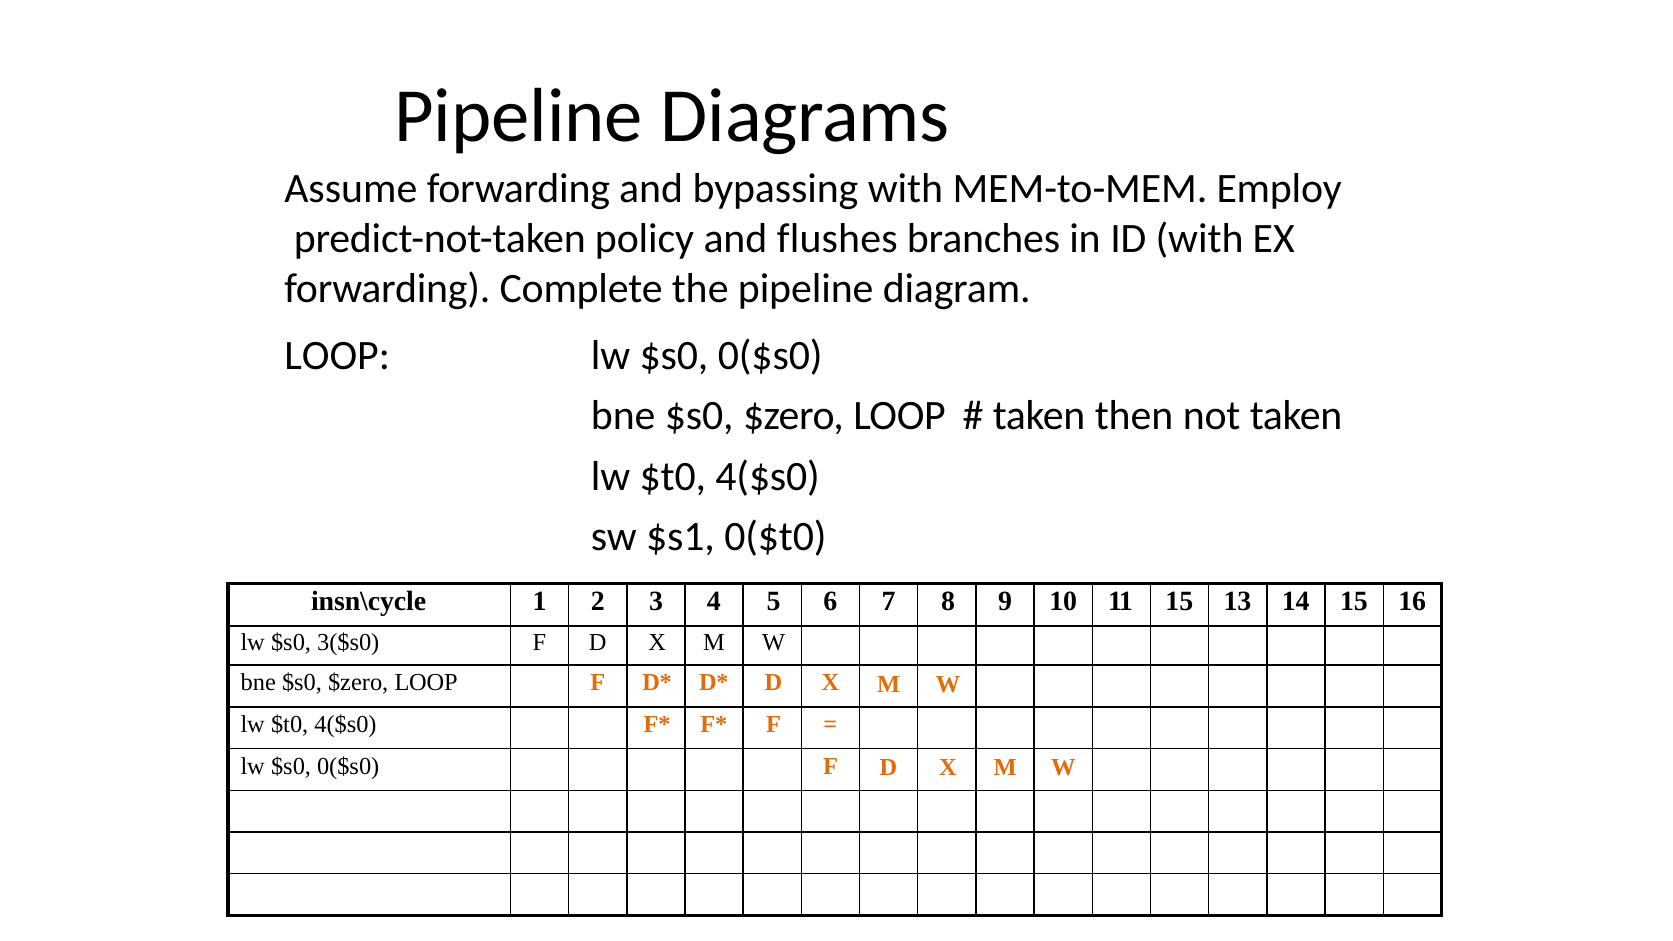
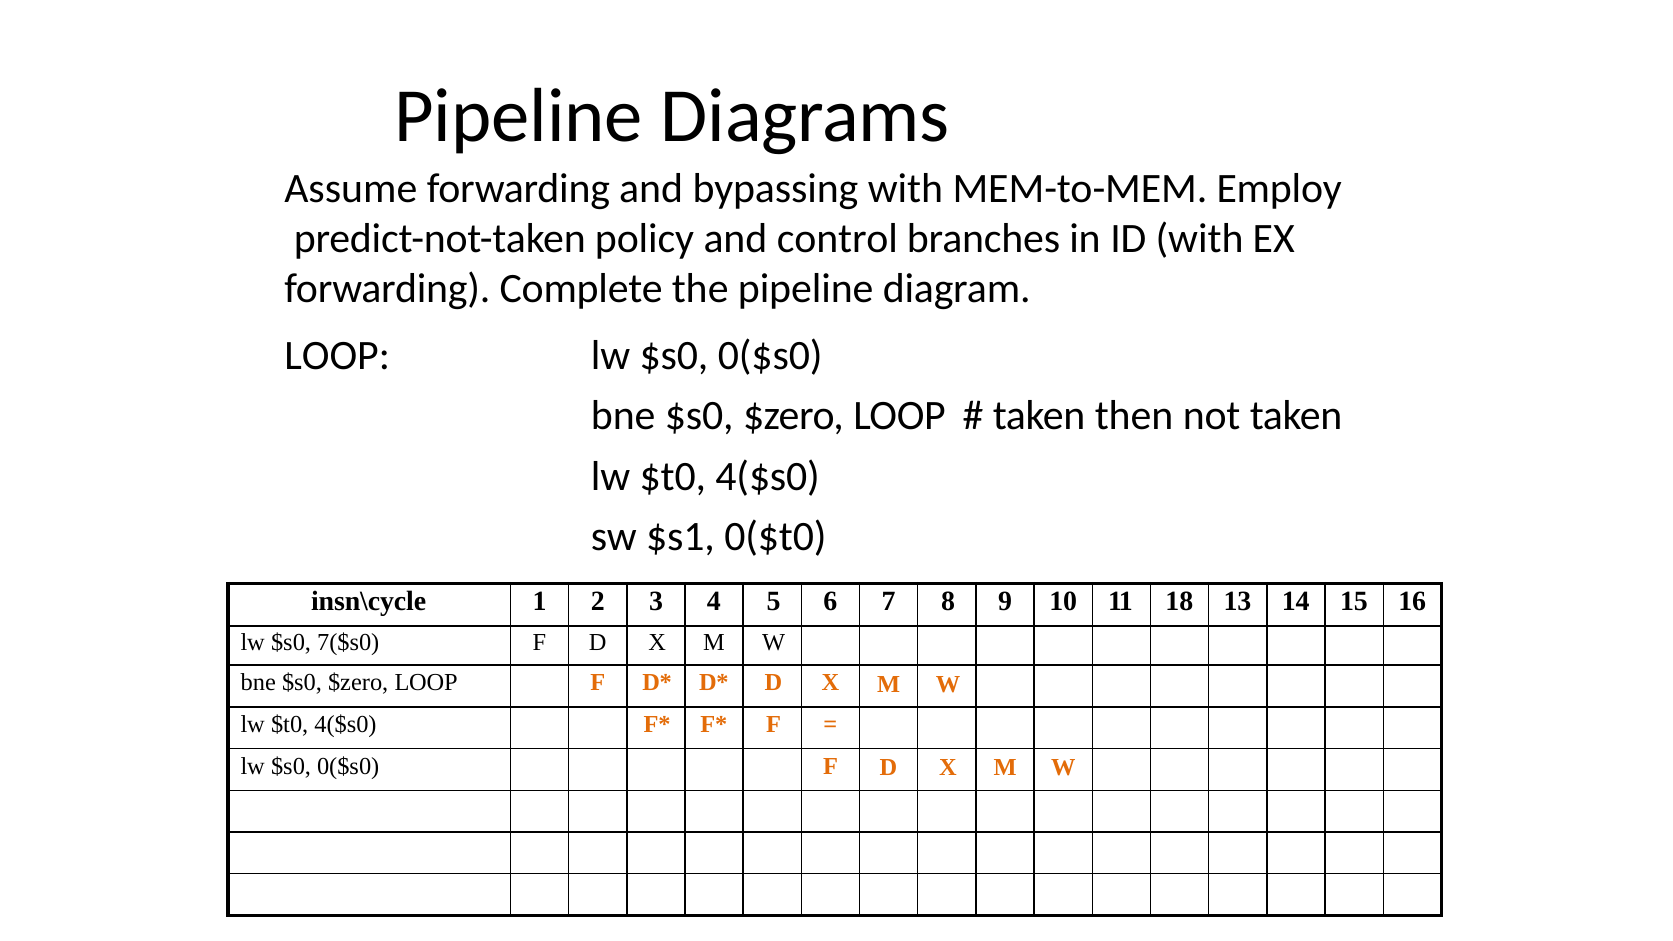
flushes: flushes -> control (837, 239)
11 15: 15 -> 18 (1179, 601)
3($s0: 3($s0 -> 7($s0 (348, 643)
